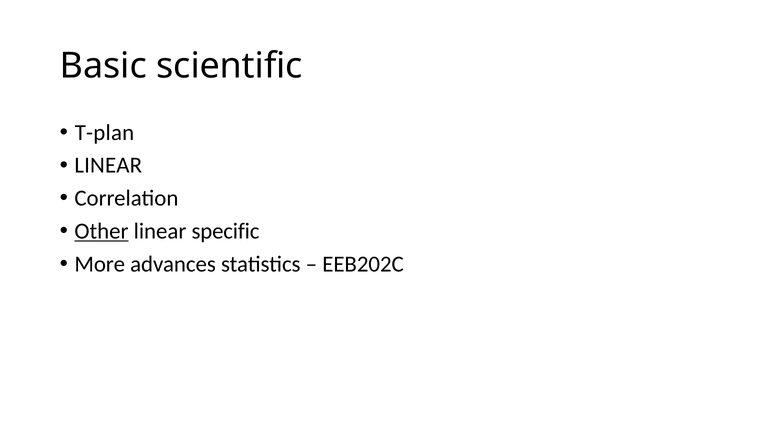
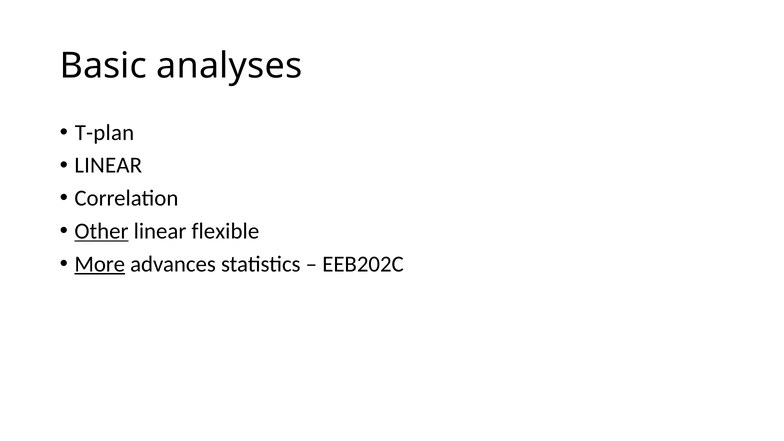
scientific: scientific -> analyses (229, 66)
specific: specific -> flexible (225, 231)
More underline: none -> present (100, 264)
